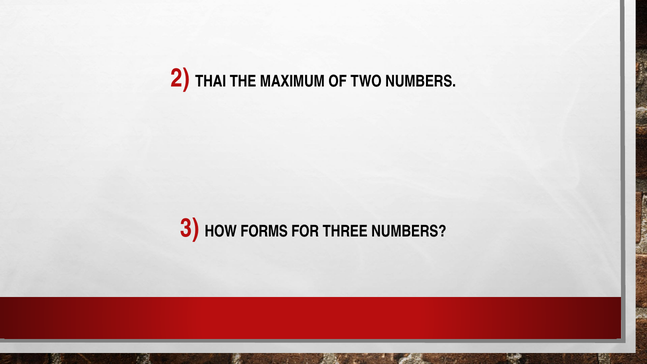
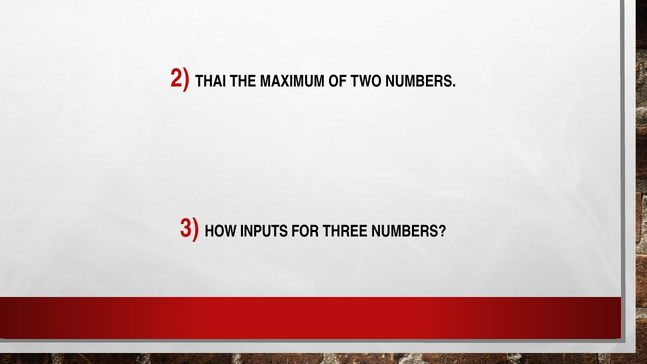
FORMS: FORMS -> INPUTS (264, 231)
